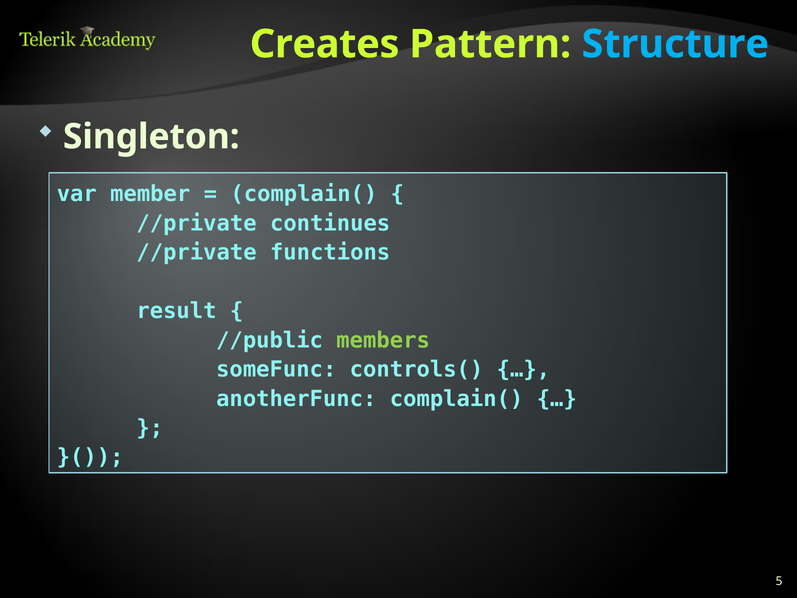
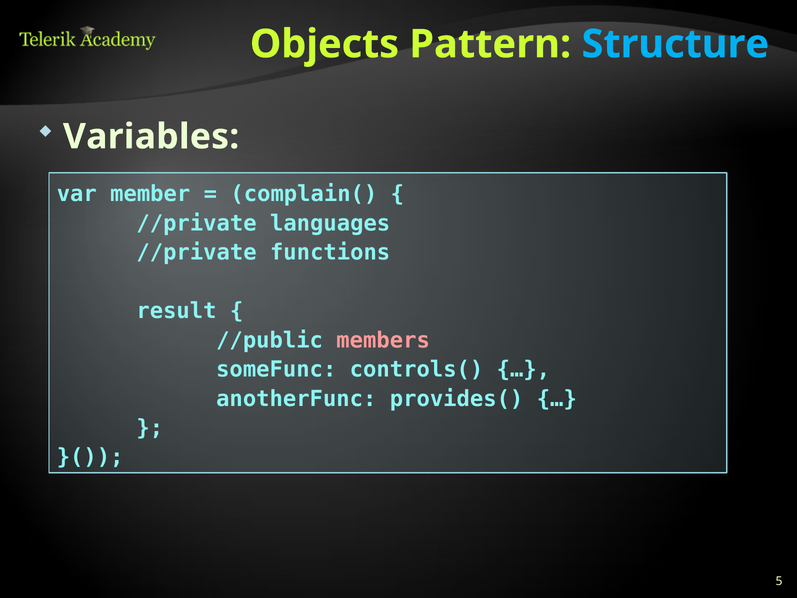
Creates: Creates -> Objects (324, 44)
Singleton: Singleton -> Variables (151, 137)
continues: continues -> languages (330, 223)
members colour: light green -> pink (383, 340)
anotherFunc complain(: complain( -> provides( (457, 399)
